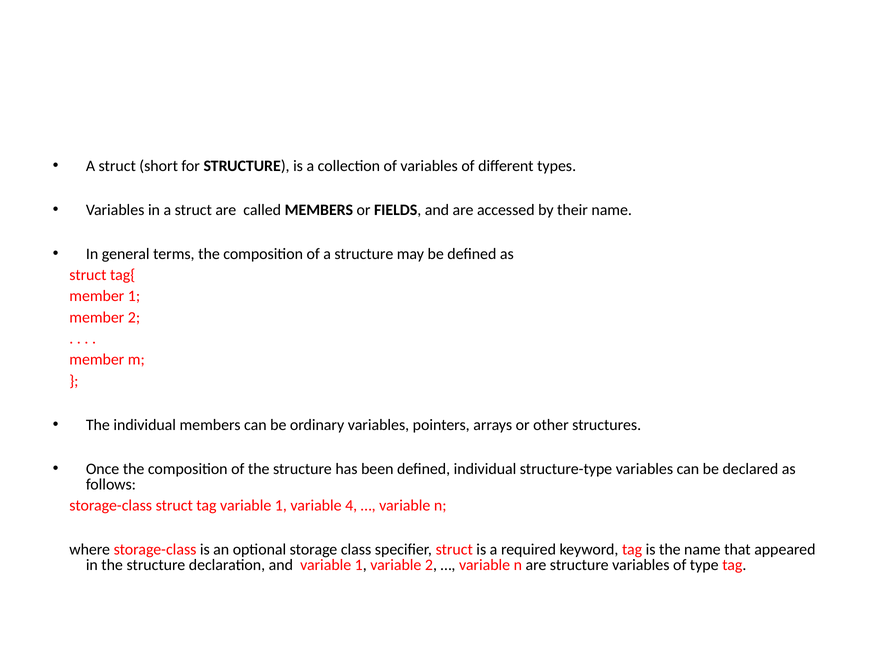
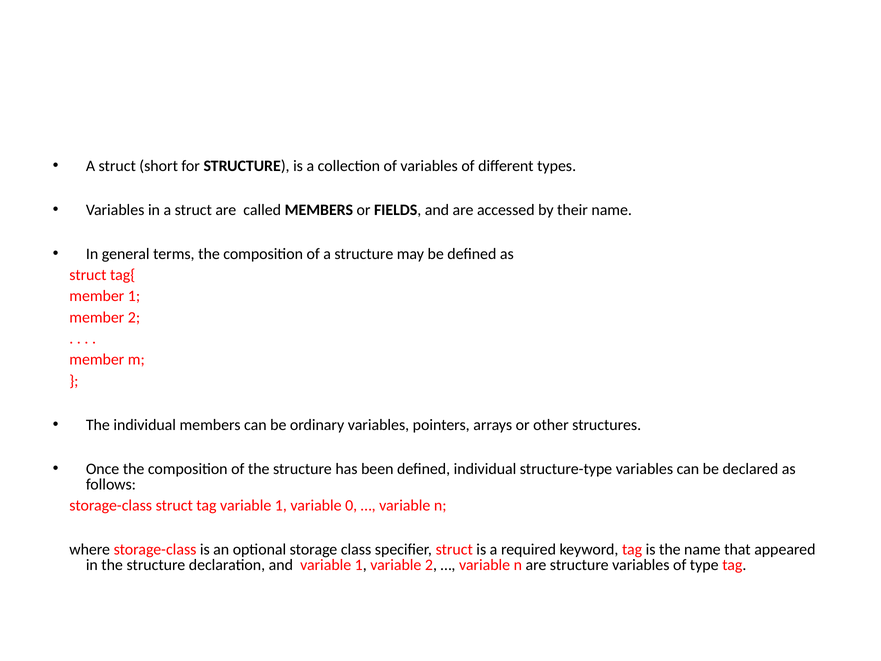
4: 4 -> 0 (351, 505)
